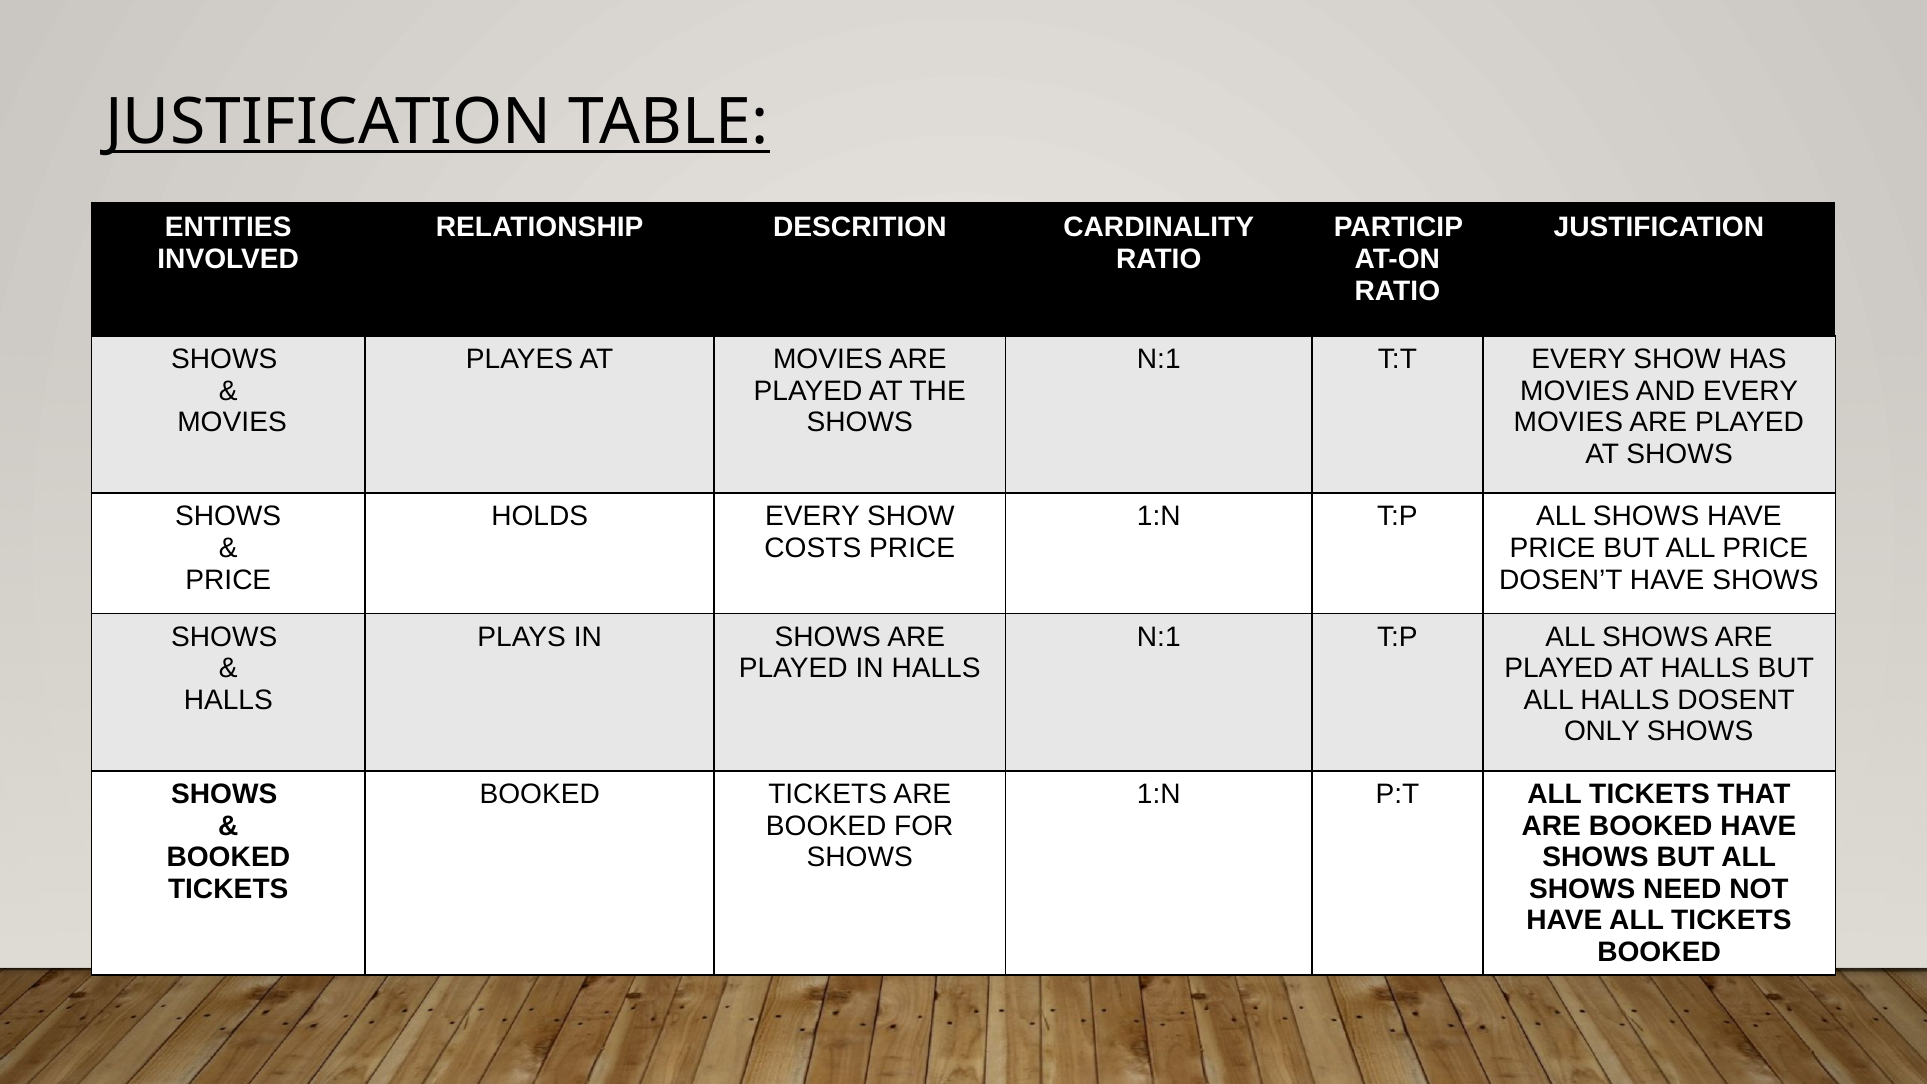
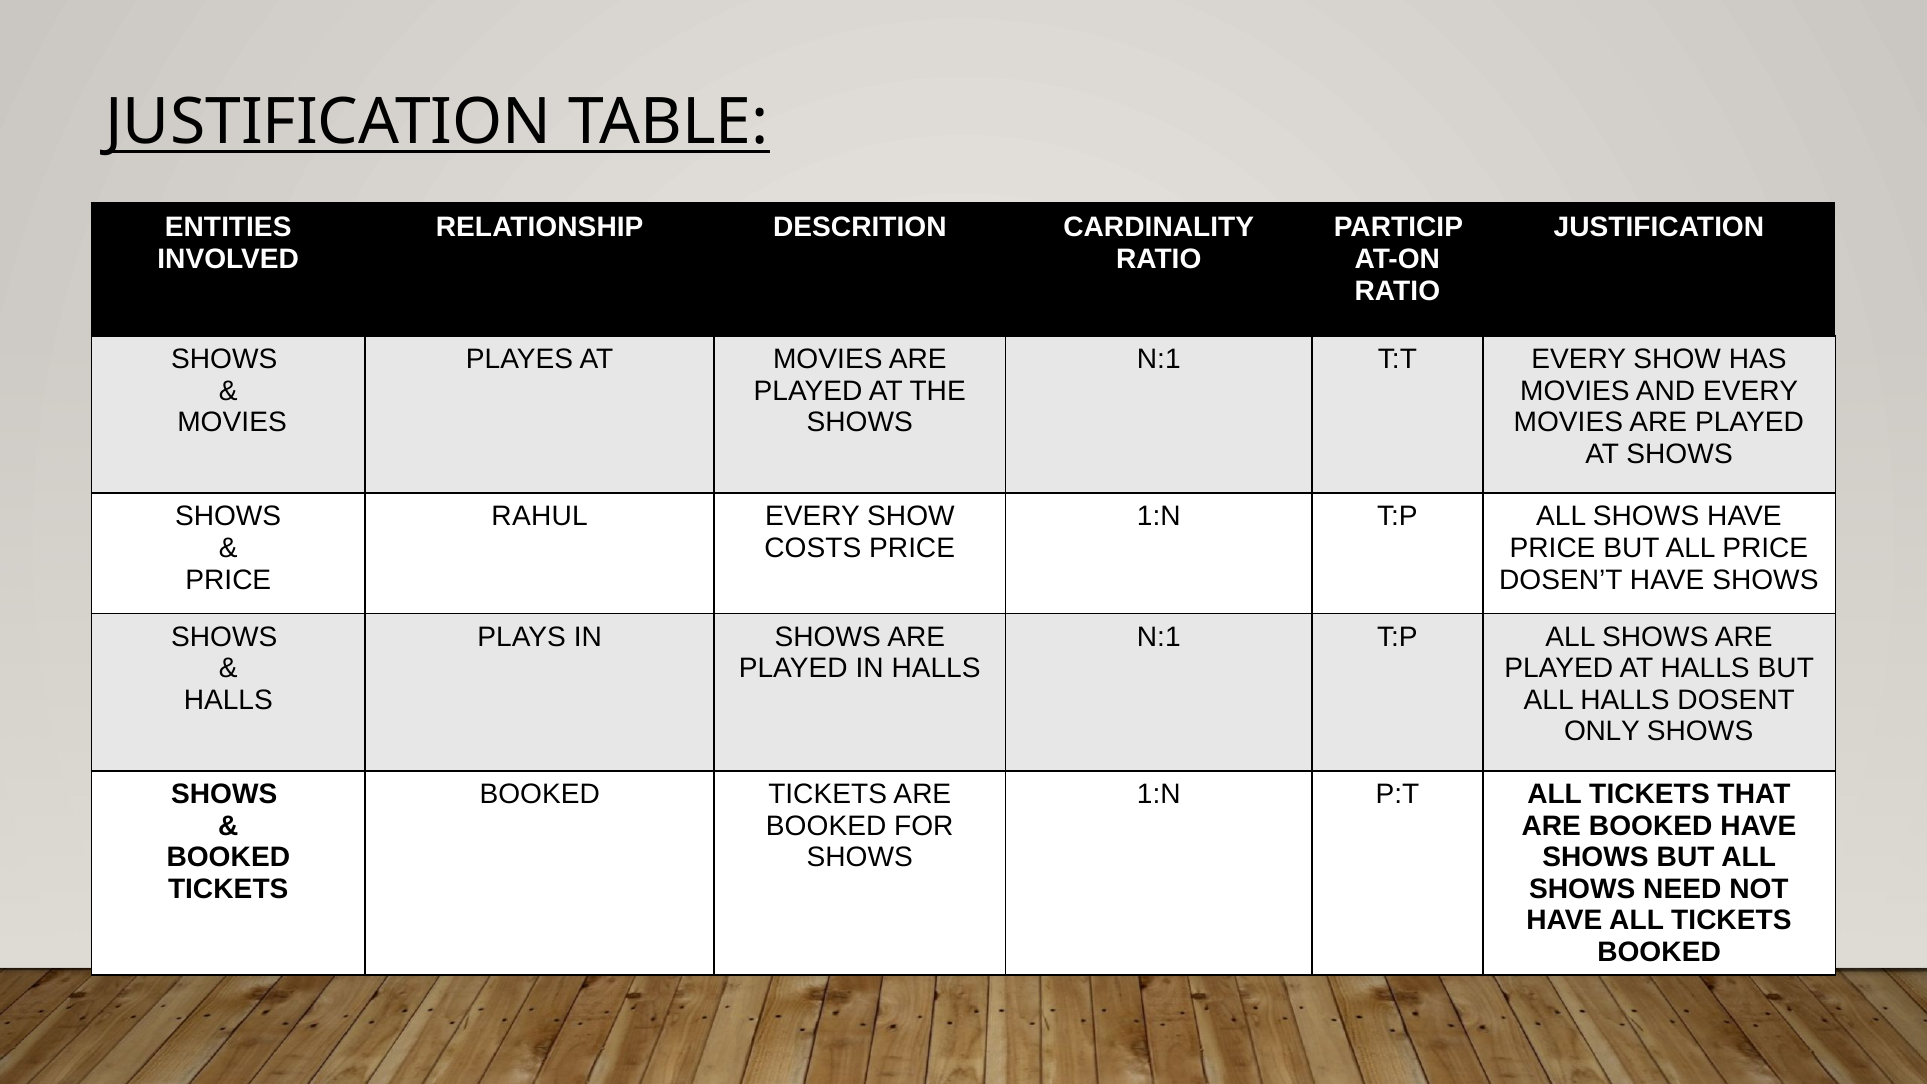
HOLDS: HOLDS -> RAHUL (540, 517)
